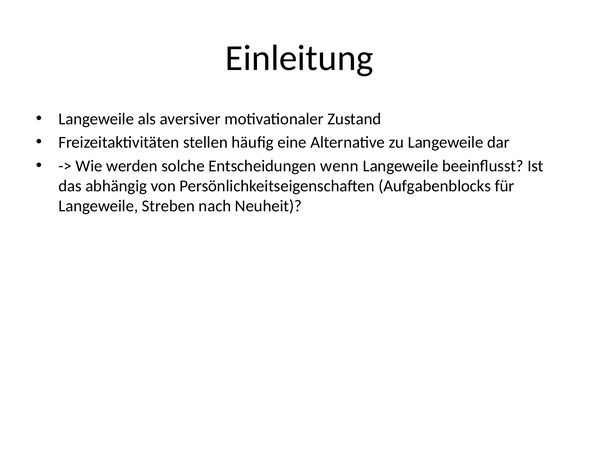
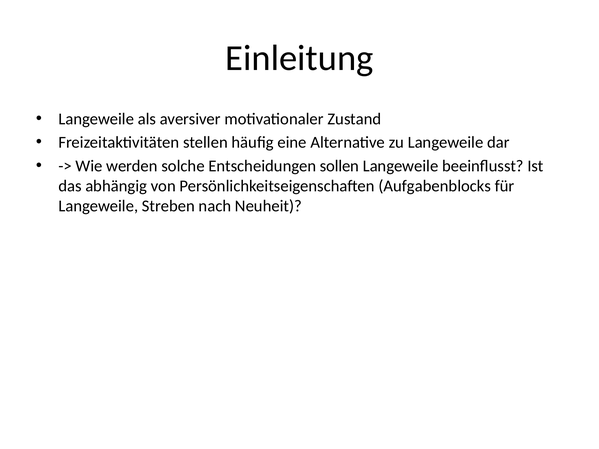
wenn: wenn -> sollen (340, 166)
